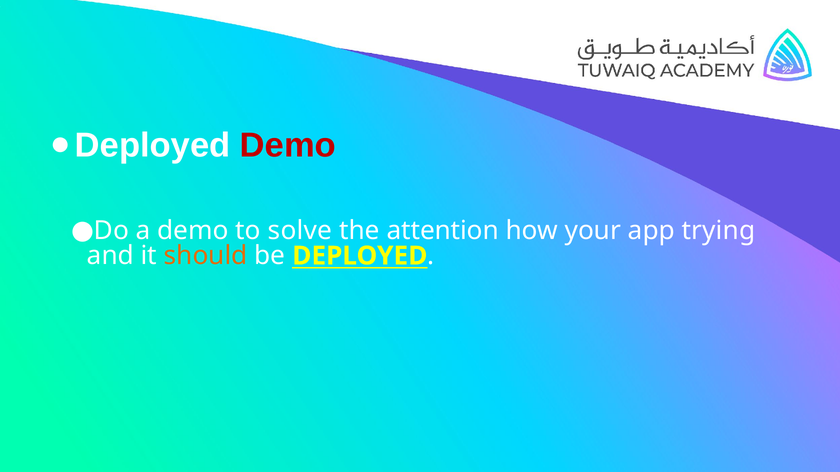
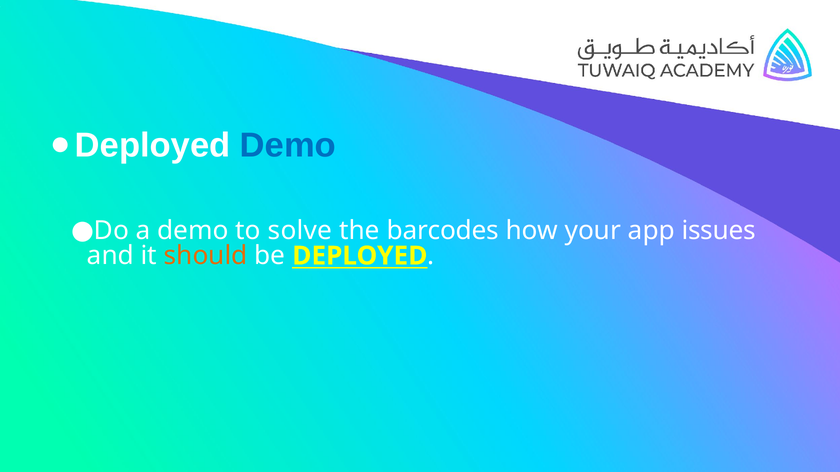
Demo colour: red -> blue (288, 146)
attention: attention -> barcodes (443, 231)
trying: trying -> issues (719, 231)
